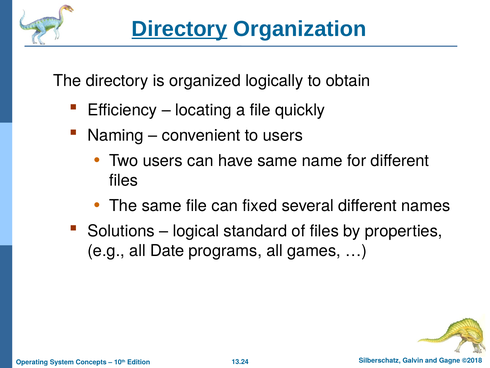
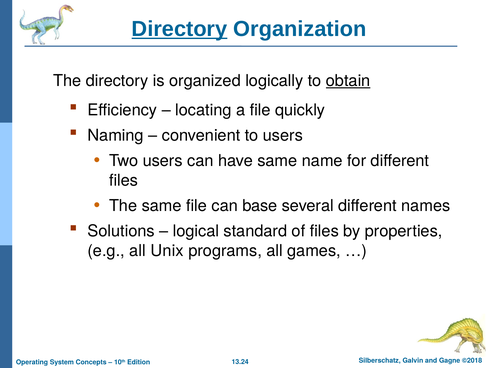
obtain underline: none -> present (348, 81)
fixed: fixed -> base (260, 206)
Date: Date -> Unix (167, 251)
